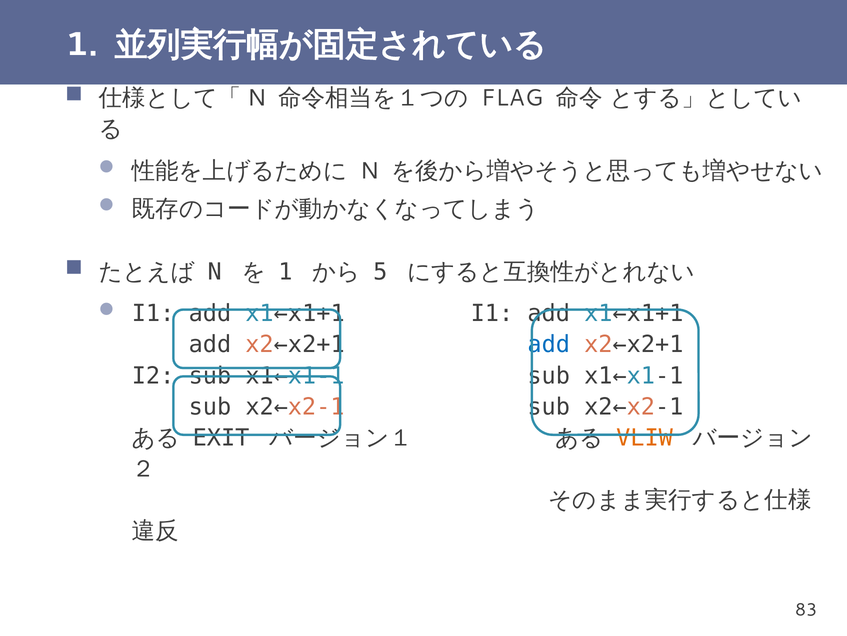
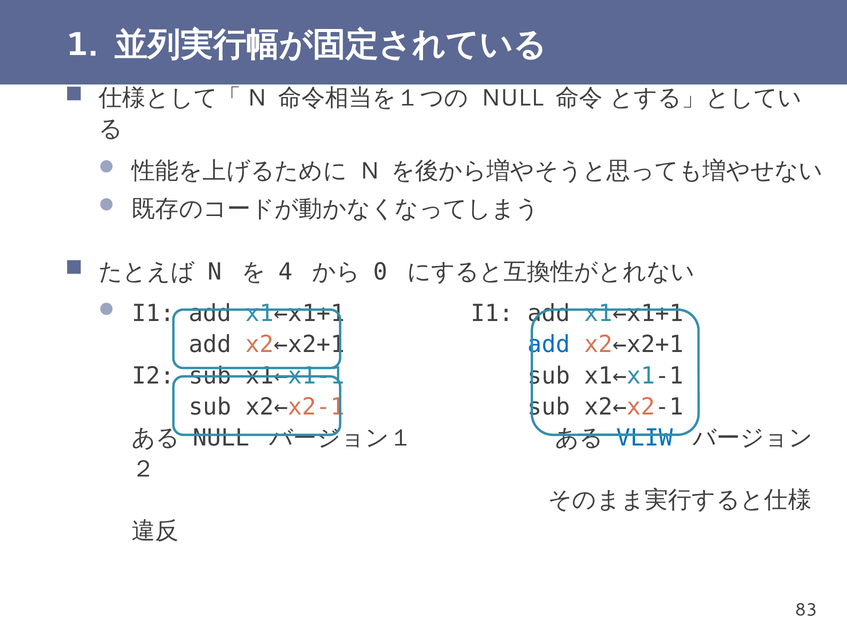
FLAG: FLAG -> NULL (512, 98)
1: 1 -> 4 (285, 272)
5: 5 -> 0 (380, 272)
EXIT: EXIT -> NULL (221, 437)
VLIW colour: orange -> blue (645, 437)
